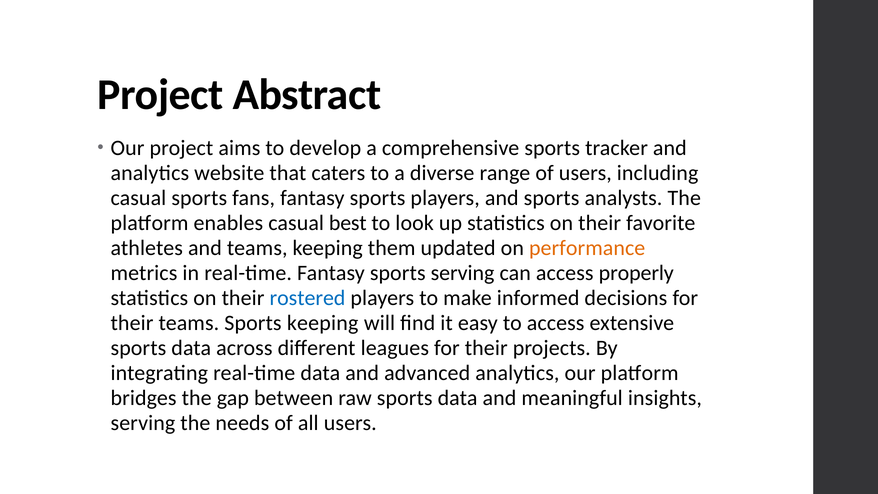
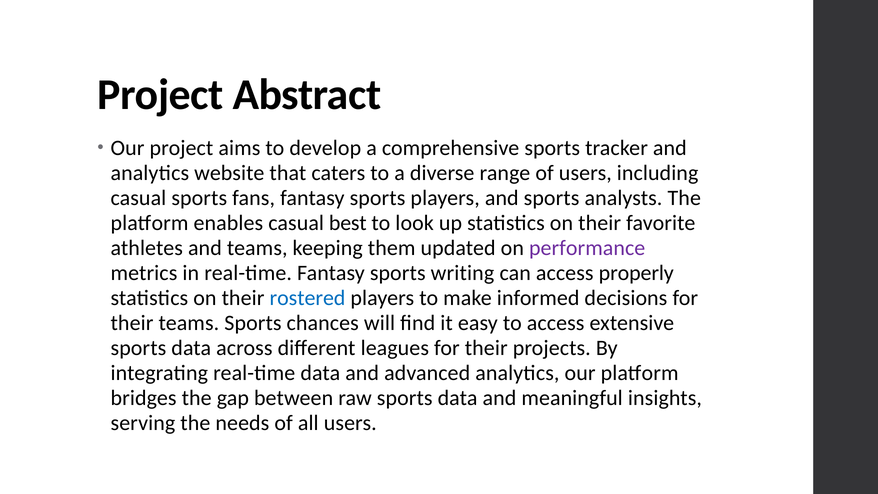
performance colour: orange -> purple (587, 248)
sports serving: serving -> writing (462, 273)
Sports keeping: keeping -> chances (323, 323)
